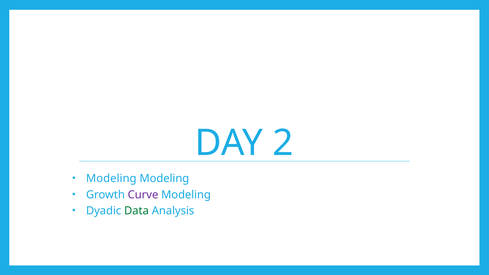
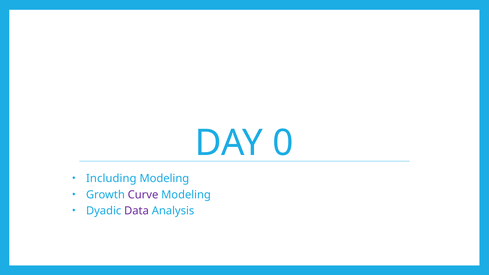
2: 2 -> 0 (283, 143)
Modeling: Modeling -> Including (111, 179)
Data colour: green -> purple (137, 211)
